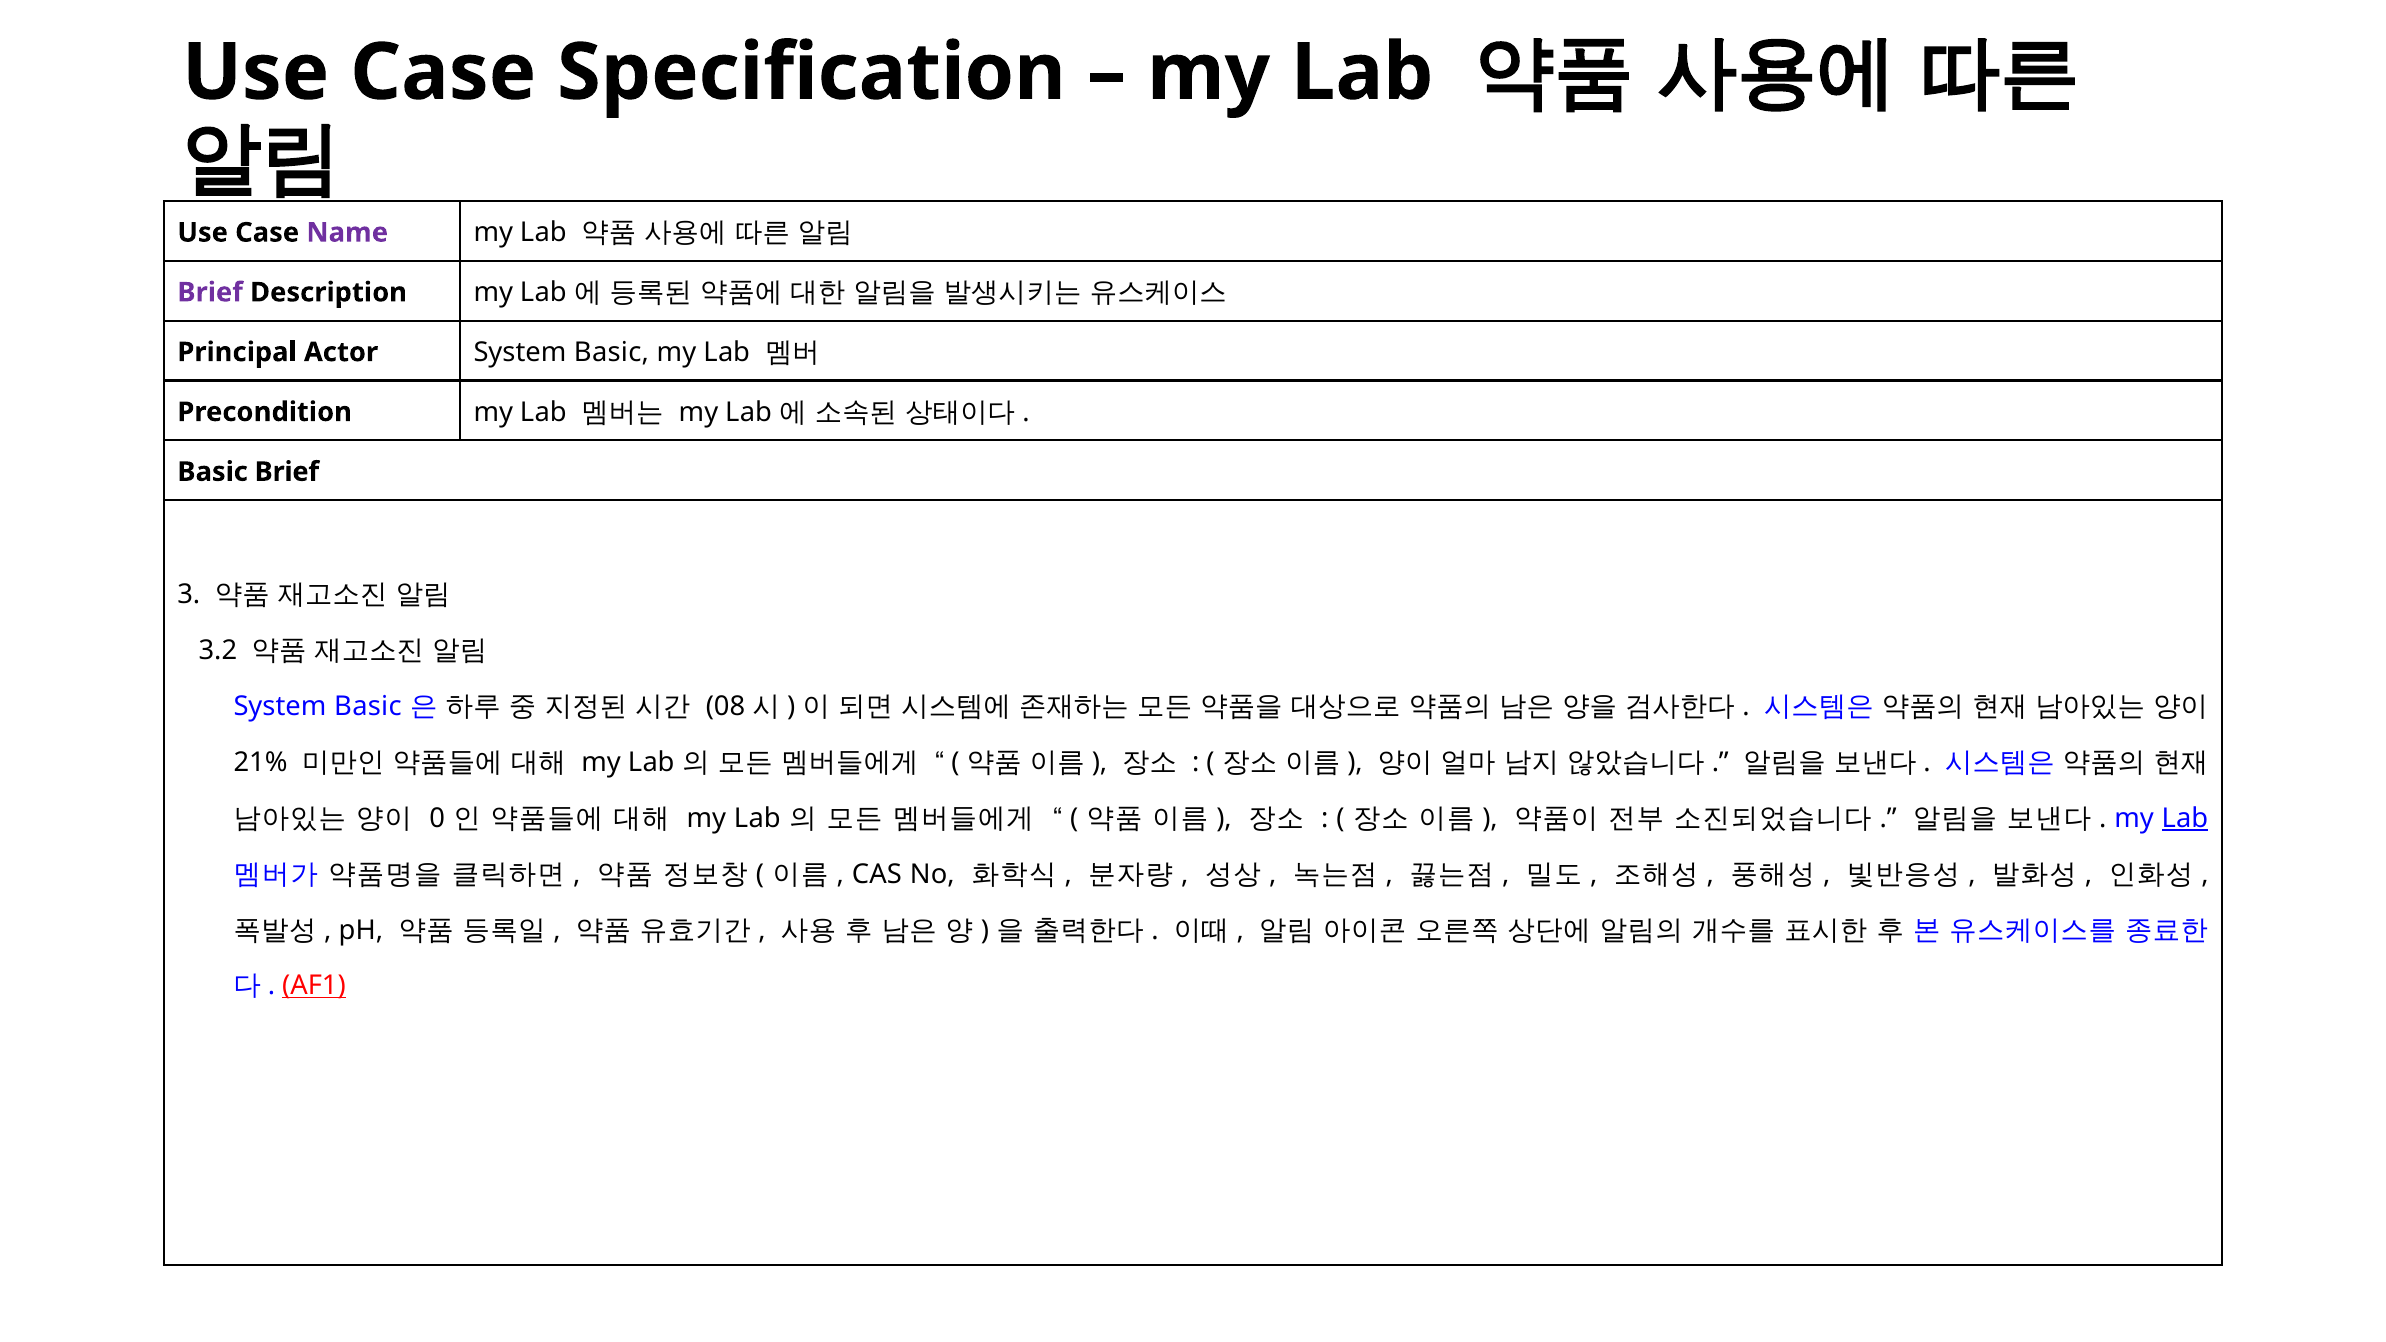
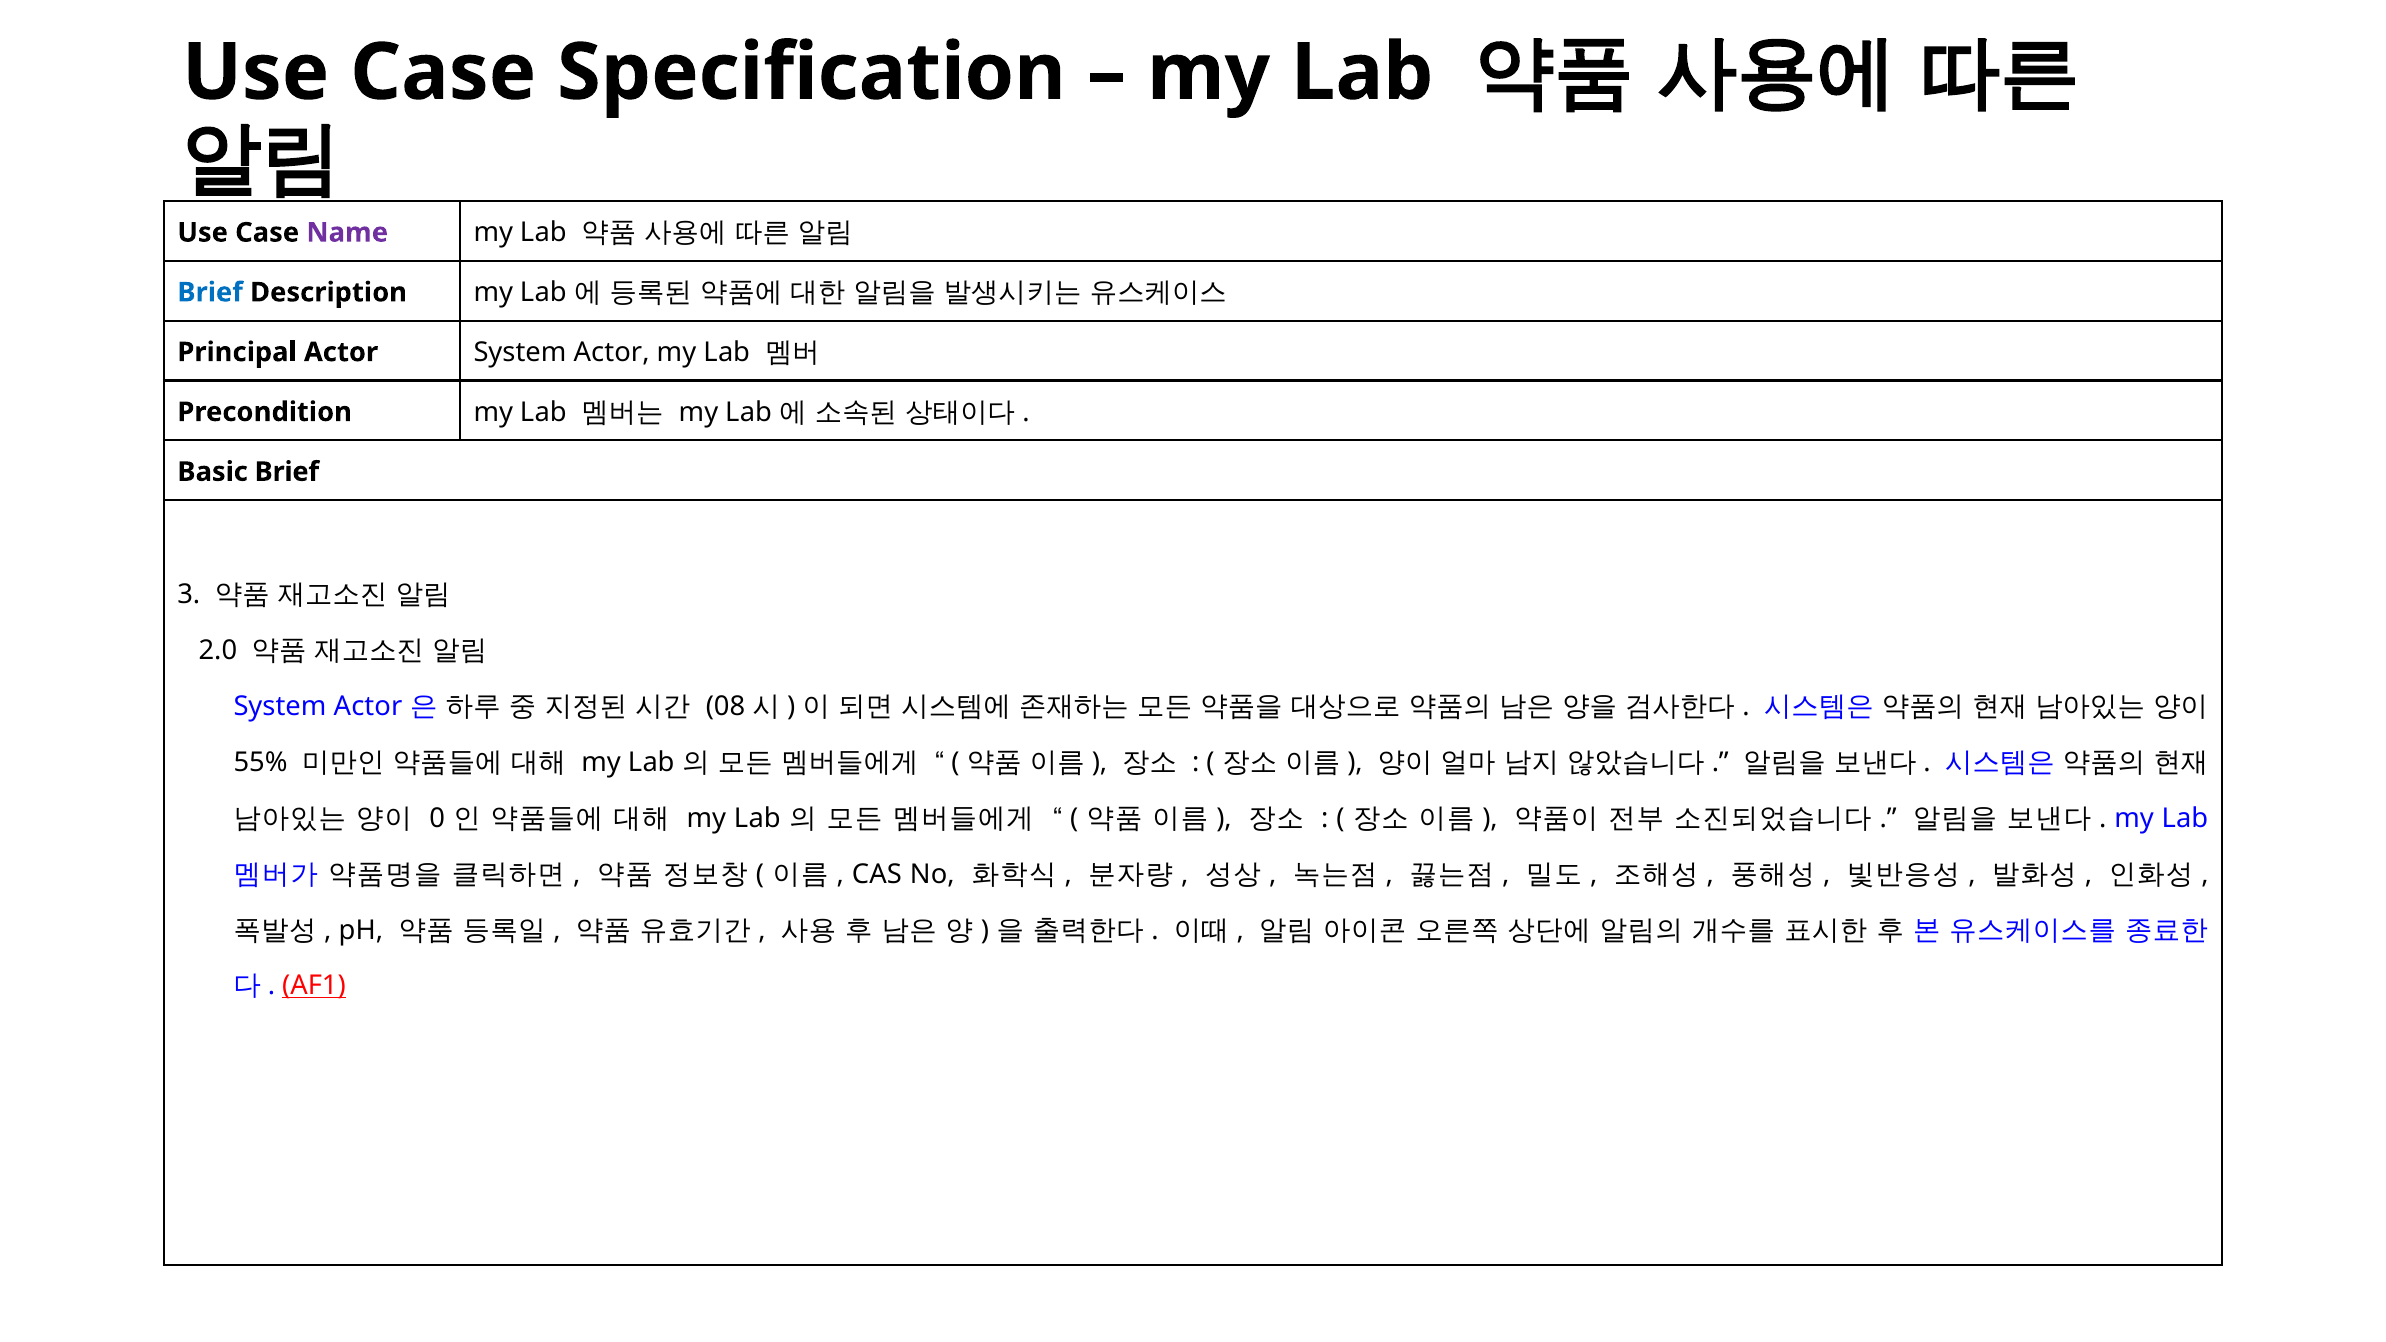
Brief colour: purple -> blue (210, 292)
Actor System Basic: Basic -> Actor (612, 352)
3.2: 3.2 -> 2.0 (218, 651)
Basic: Basic -> Actor (368, 707)
21%: 21% -> 55% (261, 763)
Lab underline: present -> none (2185, 818)
